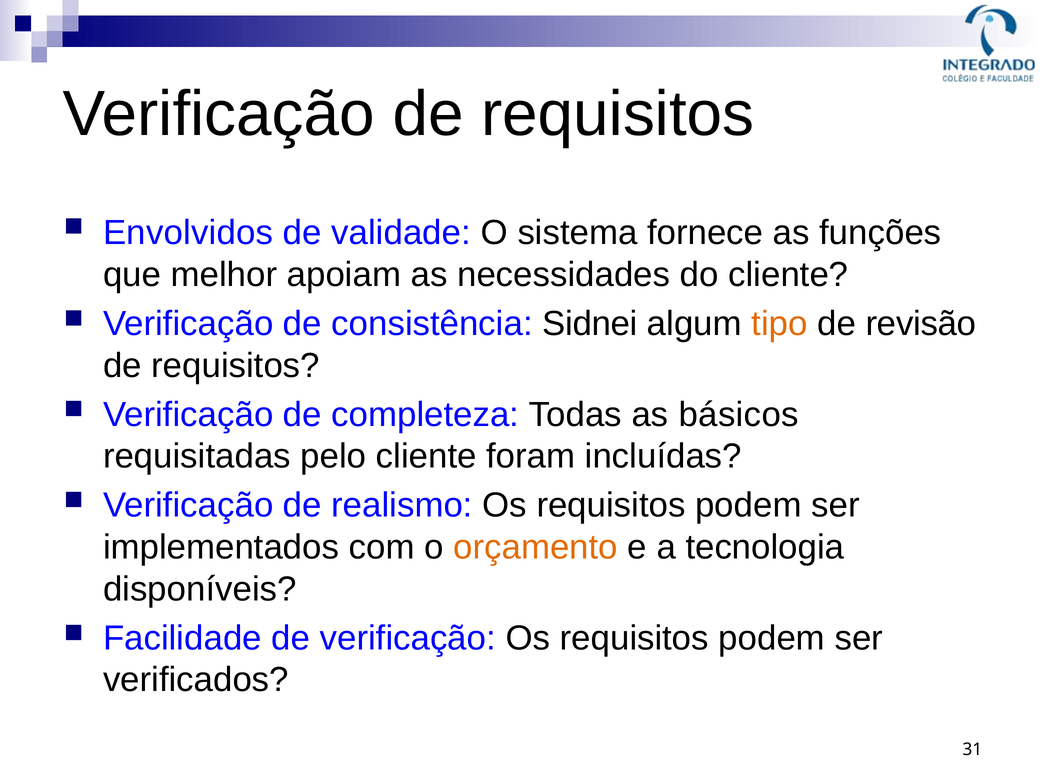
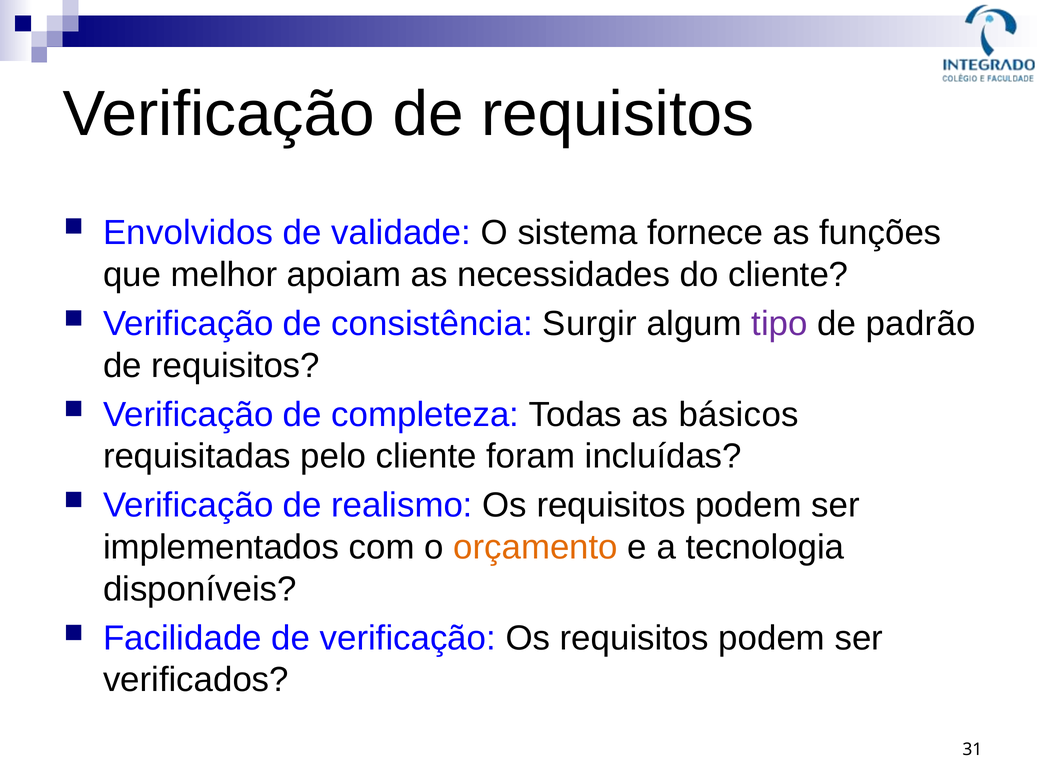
Sidnei: Sidnei -> Surgir (590, 324)
tipo colour: orange -> purple (780, 324)
revisão: revisão -> padrão (921, 324)
